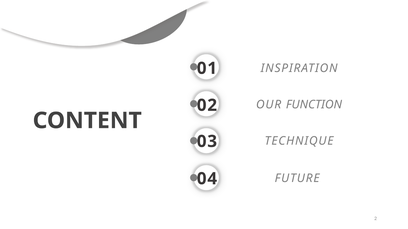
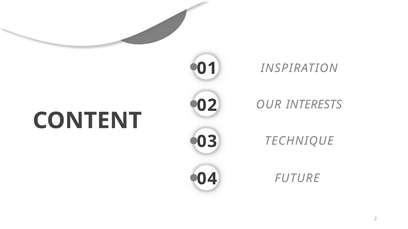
FUNCTION: FUNCTION -> INTERESTS (314, 105)
